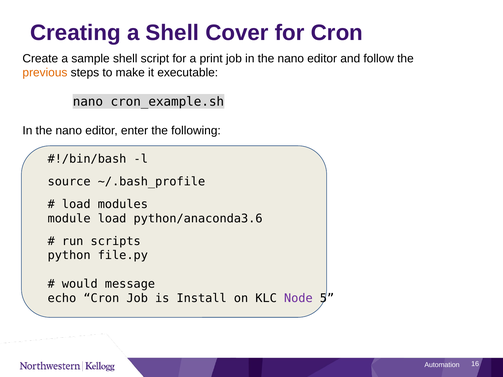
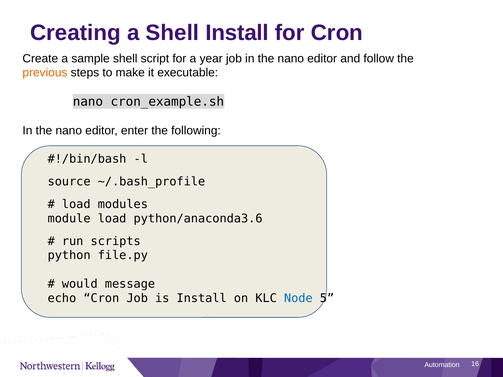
Shell Cover: Cover -> Install (237, 33)
print: print -> year (211, 58)
Node colour: purple -> blue (298, 298)
